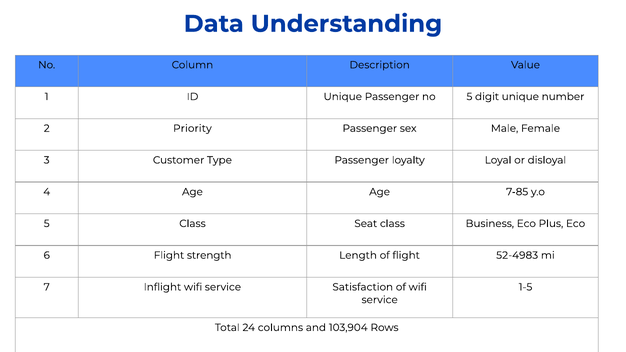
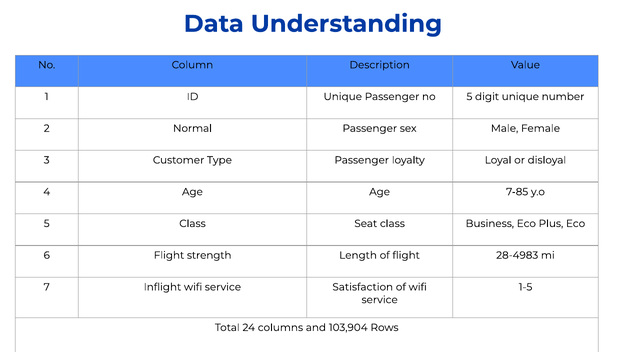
Priority: Priority -> Normal (193, 128)
52-4983: 52-4983 -> 28-4983 (517, 255)
